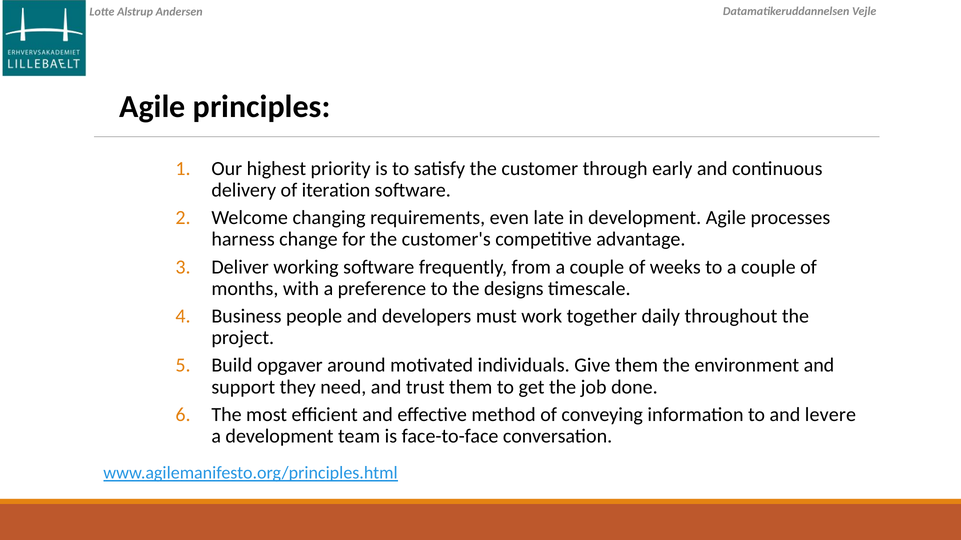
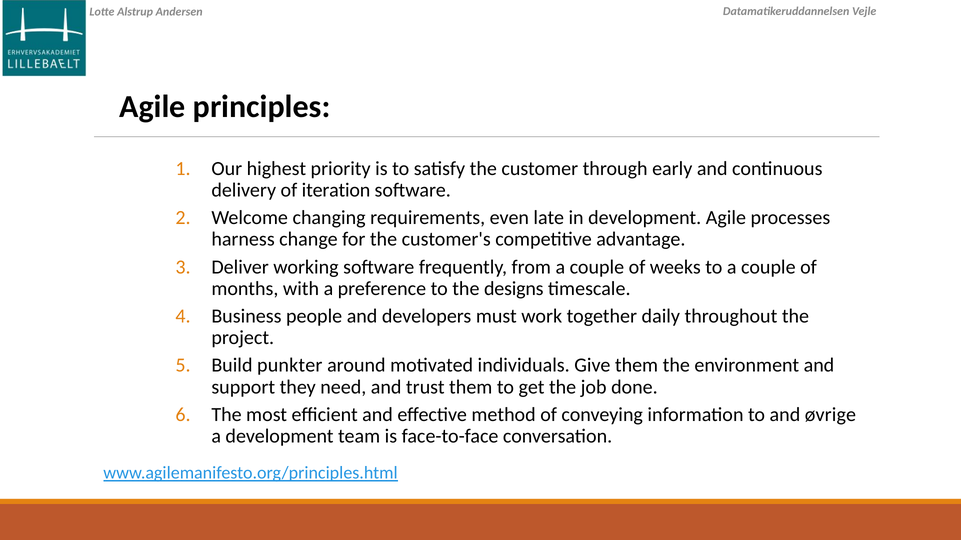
opgaver: opgaver -> punkter (290, 366)
levere: levere -> øvrige (830, 415)
